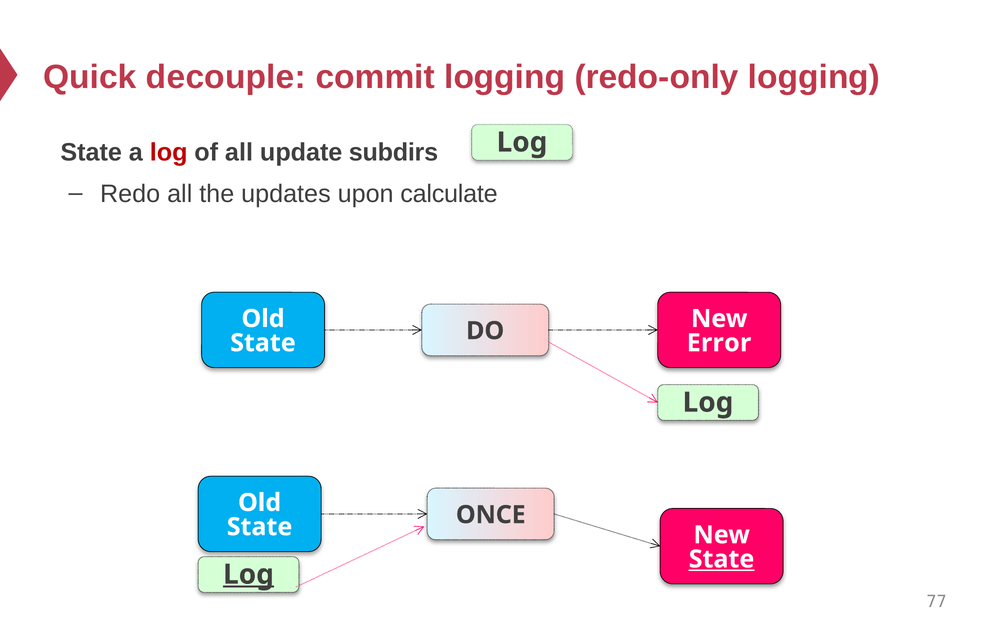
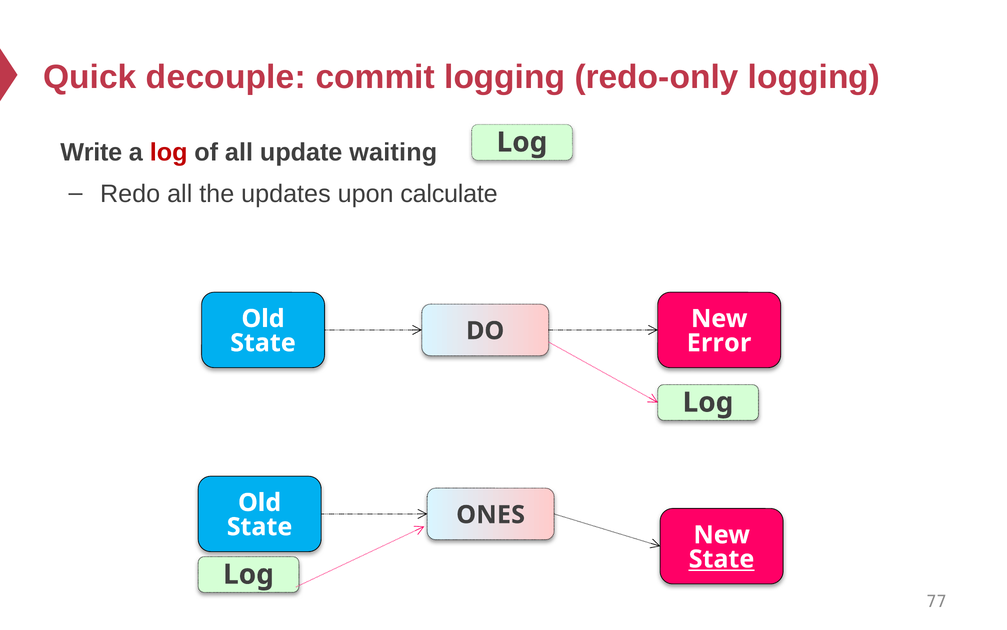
State: State -> Write (91, 152)
subdirs: subdirs -> waiting (393, 152)
ONCE: ONCE -> ONES (491, 514)
Log underline: present -> none (248, 574)
